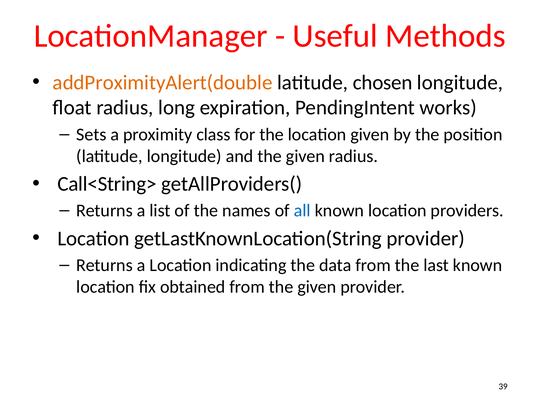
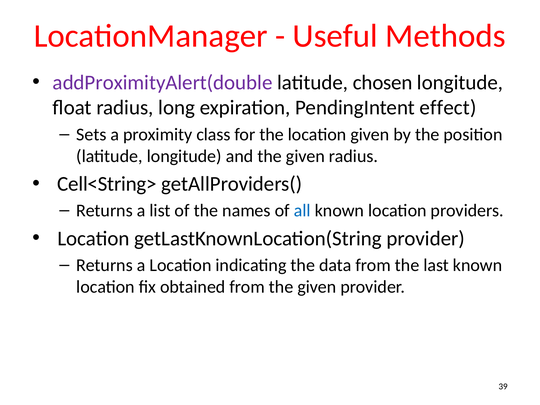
addProximityAlert(double colour: orange -> purple (163, 82)
works: works -> effect (448, 108)
Call<String>: Call<String> -> Cell<String> (107, 184)
